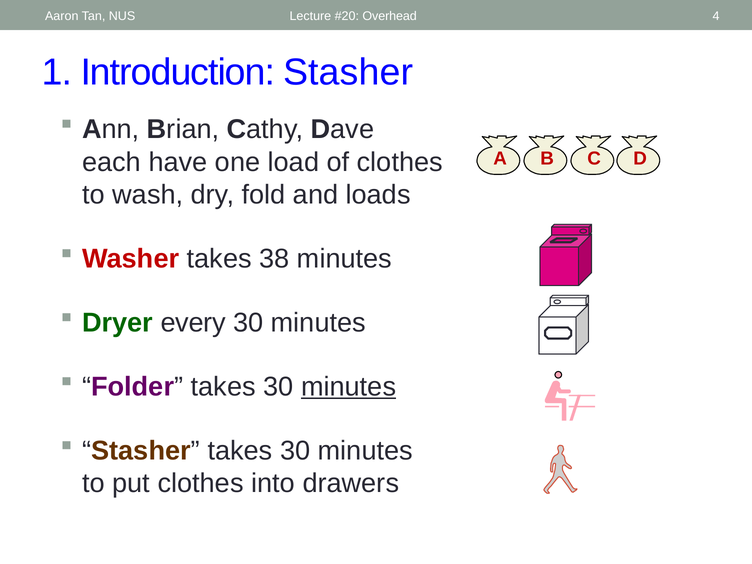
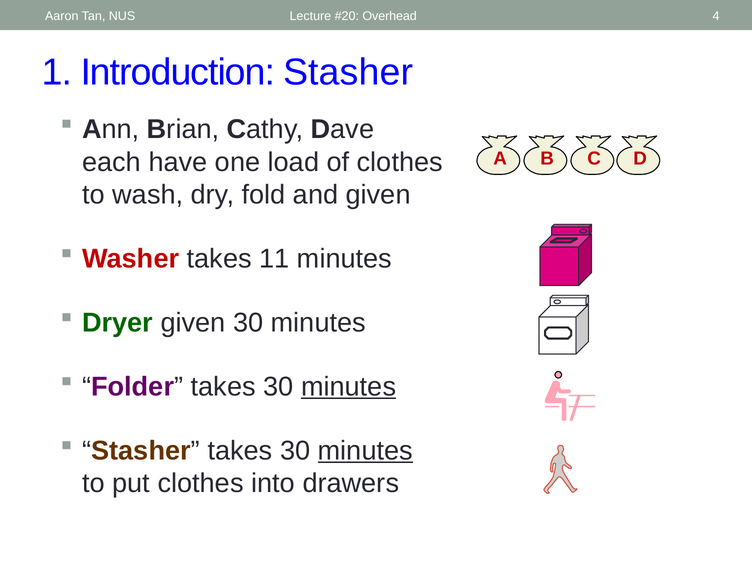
and loads: loads -> given (378, 195)
38: 38 -> 11 (274, 259)
Dryer every: every -> given (193, 323)
minutes underline: none -> present (365, 451)
